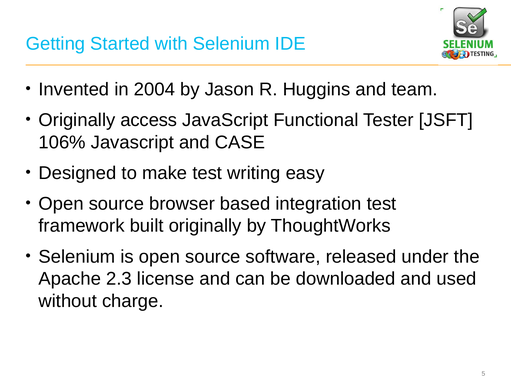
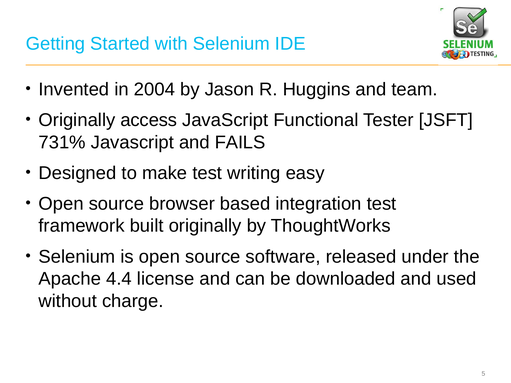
106%: 106% -> 731% (62, 142)
CASE: CASE -> FAILS (240, 142)
2.3: 2.3 -> 4.4 (119, 279)
